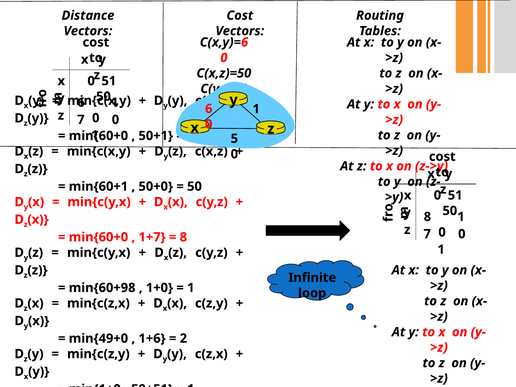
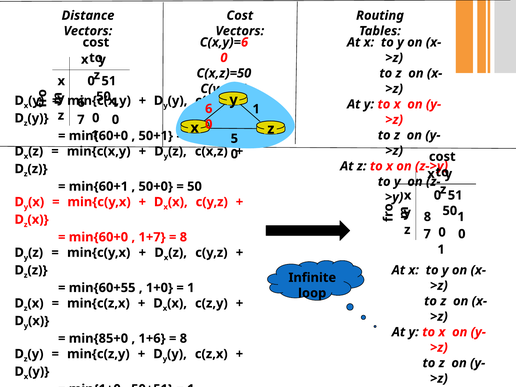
min{60+98: min{60+98 -> min{60+55 (102, 288)
min{49+0: min{49+0 -> min{85+0 (98, 338)
2: 2 -> 8 (183, 338)
